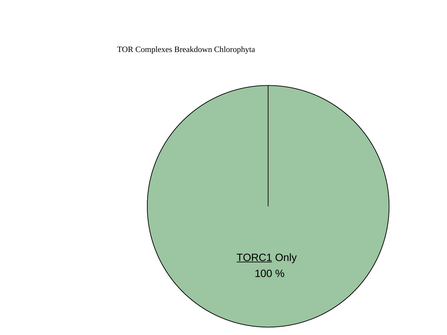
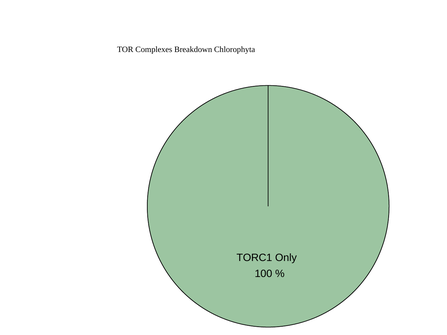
TORC1 underline: present -> none (254, 258)
